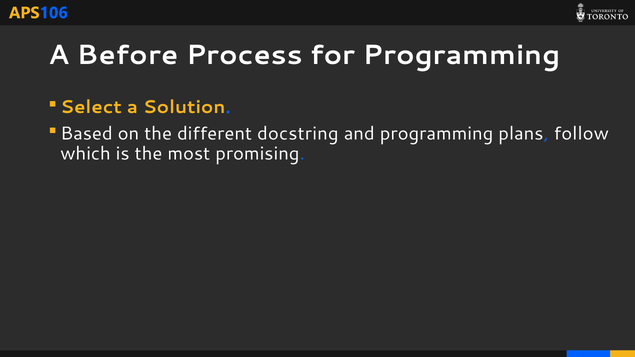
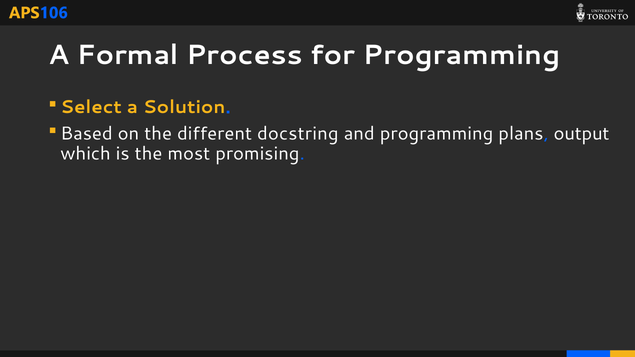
Before: Before -> Formal (128, 55)
follow: follow -> output (582, 134)
